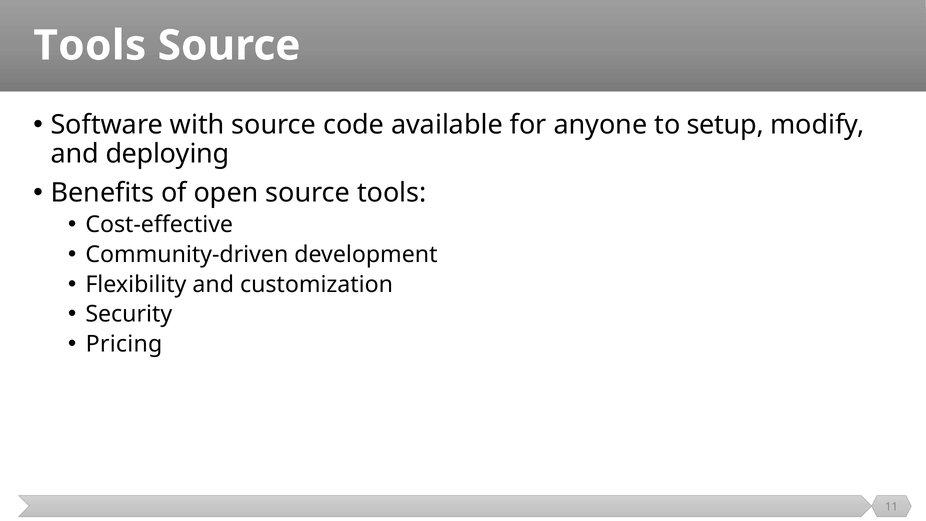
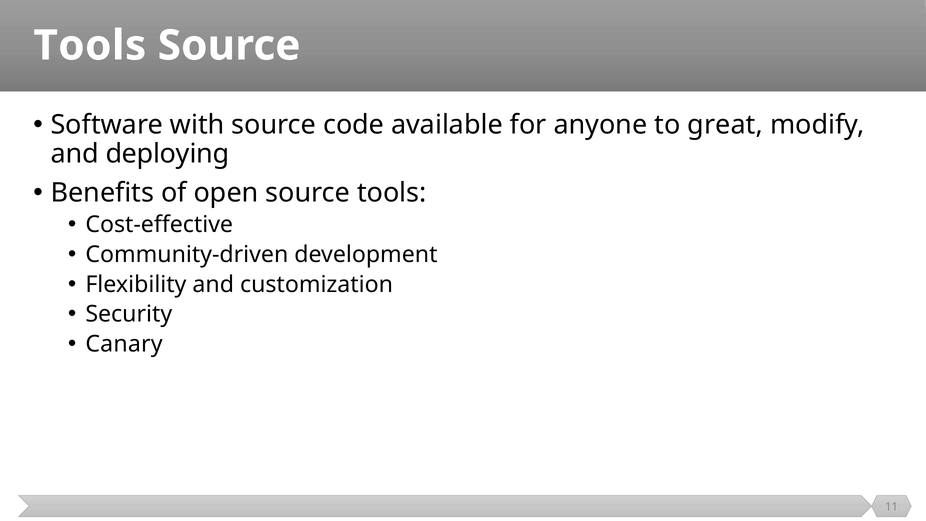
setup: setup -> great (725, 125)
Pricing: Pricing -> Canary (124, 344)
